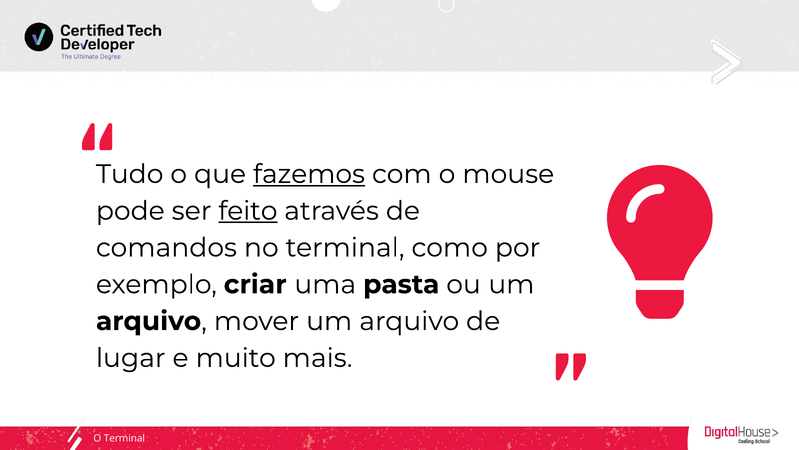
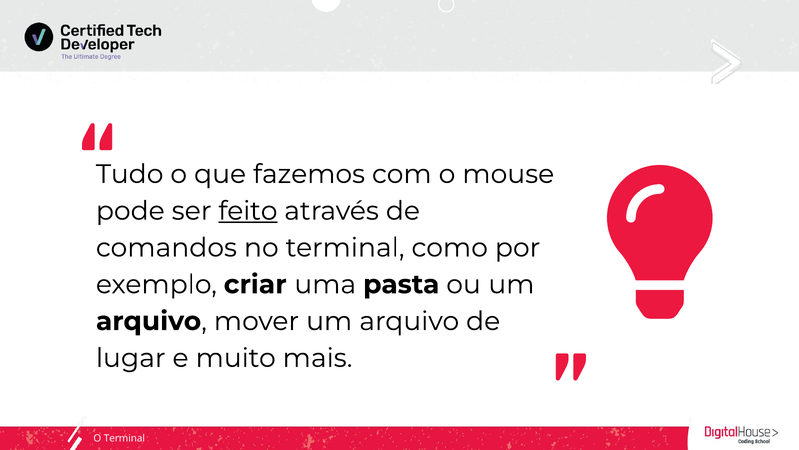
fazemos underline: present -> none (309, 174)
